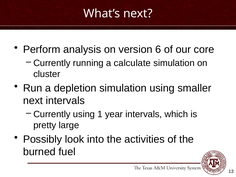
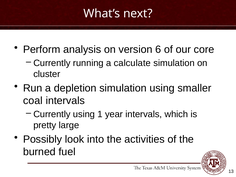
next: next -> coal (33, 101)
